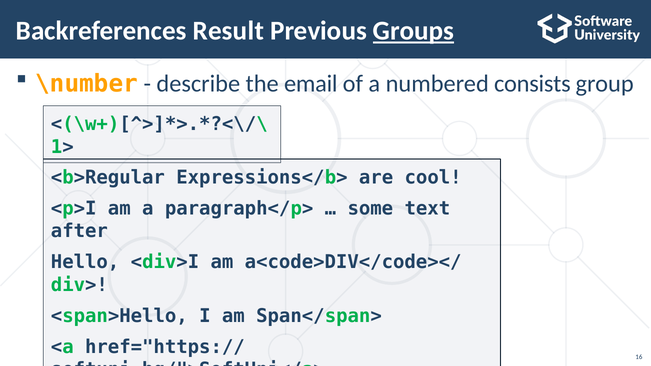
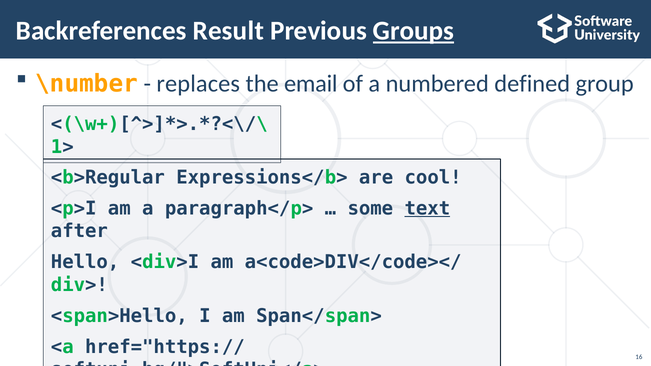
describe: describe -> replaces (198, 84)
consists: consists -> defined (532, 84)
text underline: none -> present (427, 209)
